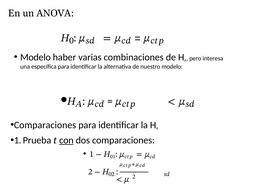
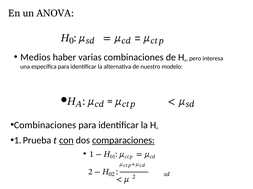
Modelo: Modelo -> Medios (35, 57)
Comparaciones: Comparaciones -> Combinaciones (45, 126)
comparaciones underline: none -> present (123, 141)
